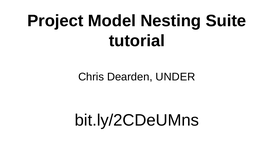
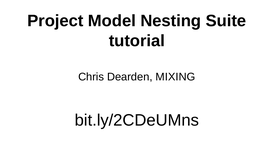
UNDER: UNDER -> MIXING (175, 77)
